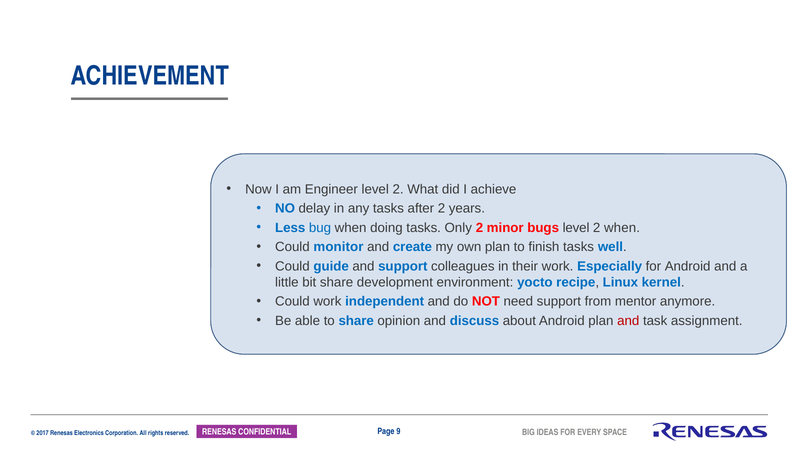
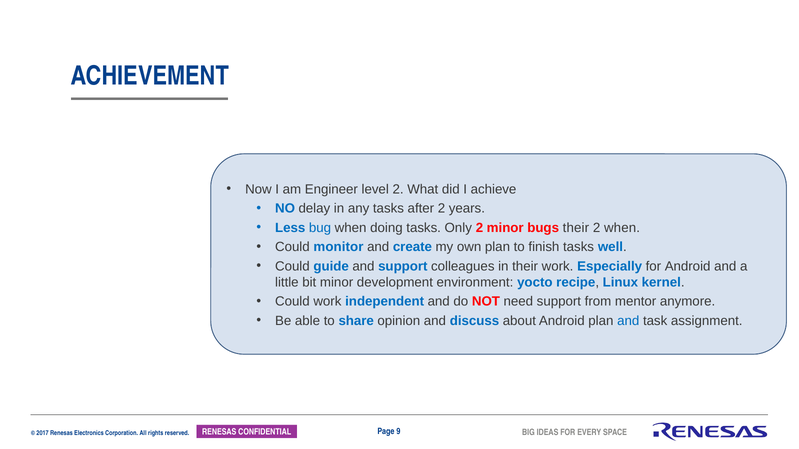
bugs level: level -> their (576, 228)
bit share: share -> minor (337, 282)
and colour: red -> blue (628, 321)
